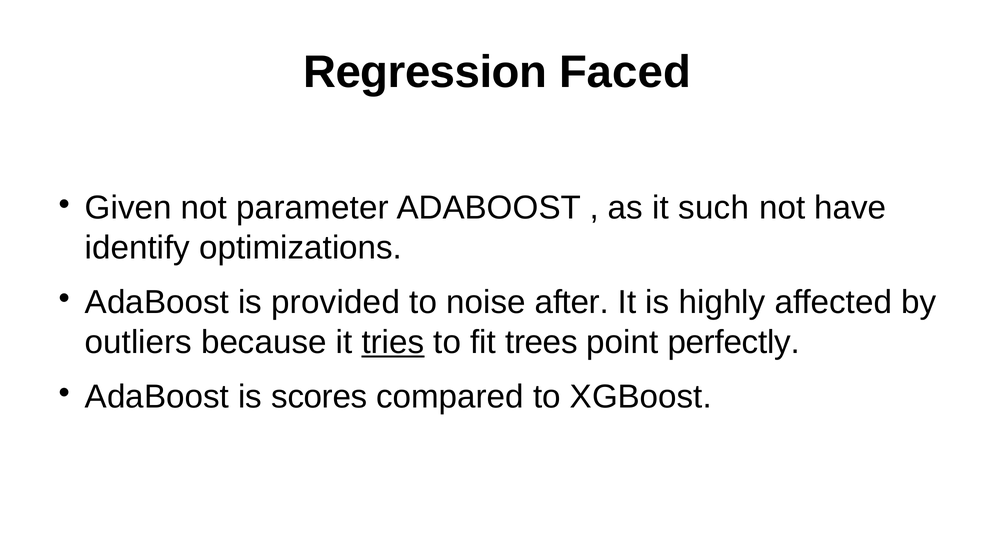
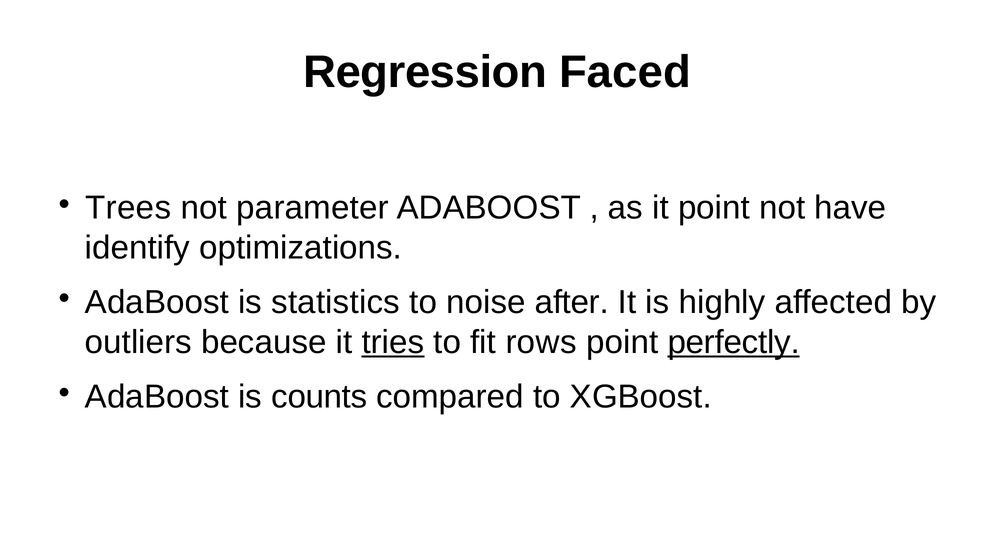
Given: Given -> Trees (128, 208)
it such: such -> point (714, 208)
provided: provided -> statistics (336, 302)
trees: trees -> rows (541, 342)
perfectly underline: none -> present (734, 342)
scores: scores -> counts (319, 396)
